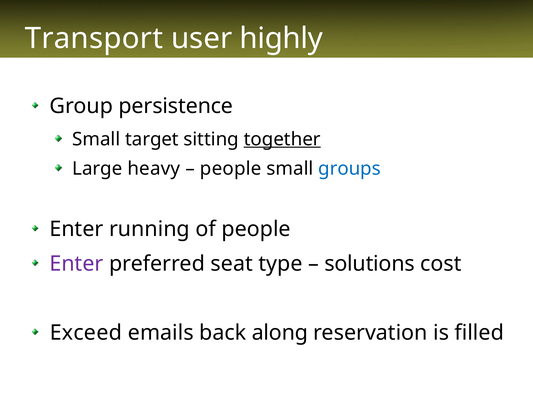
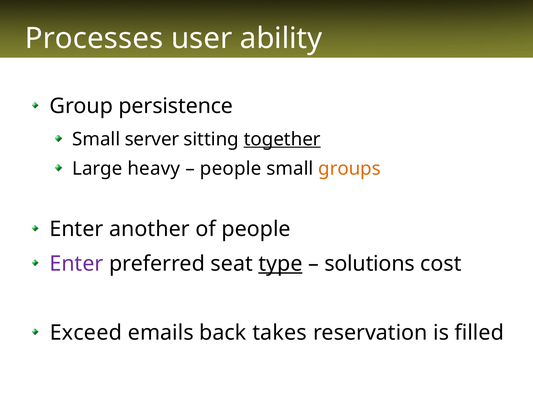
Transport: Transport -> Processes (94, 39)
highly: highly -> ability (281, 39)
target: target -> server (152, 139)
groups colour: blue -> orange (350, 169)
running: running -> another (149, 230)
type underline: none -> present (280, 264)
along: along -> takes (280, 333)
